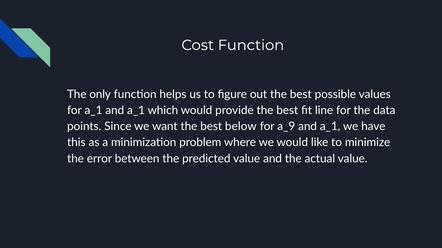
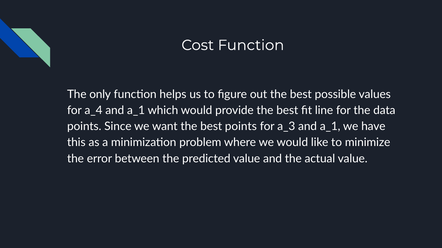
for a_1: a_1 -> a_4 (94, 111)
best below: below -> points (241, 127)
a_9: a_9 -> a_3 (286, 127)
